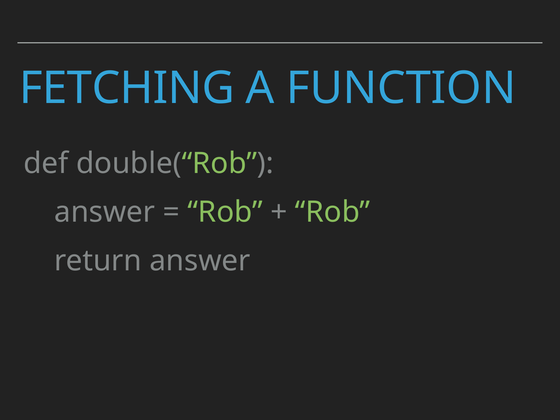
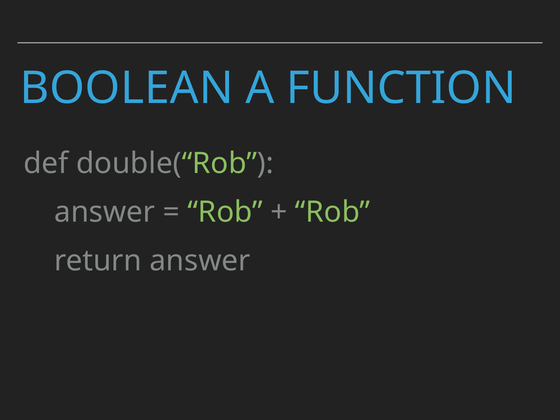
FETCHING: FETCHING -> BOOLEAN (127, 88)
